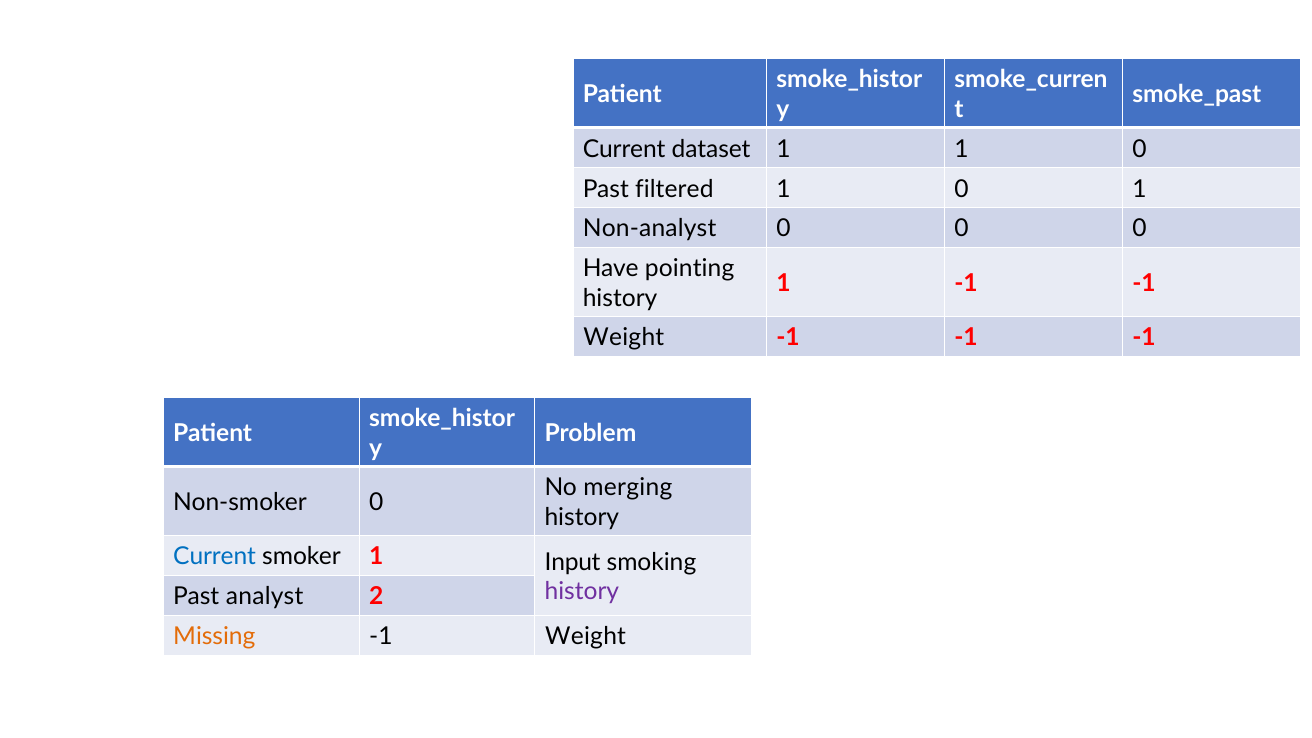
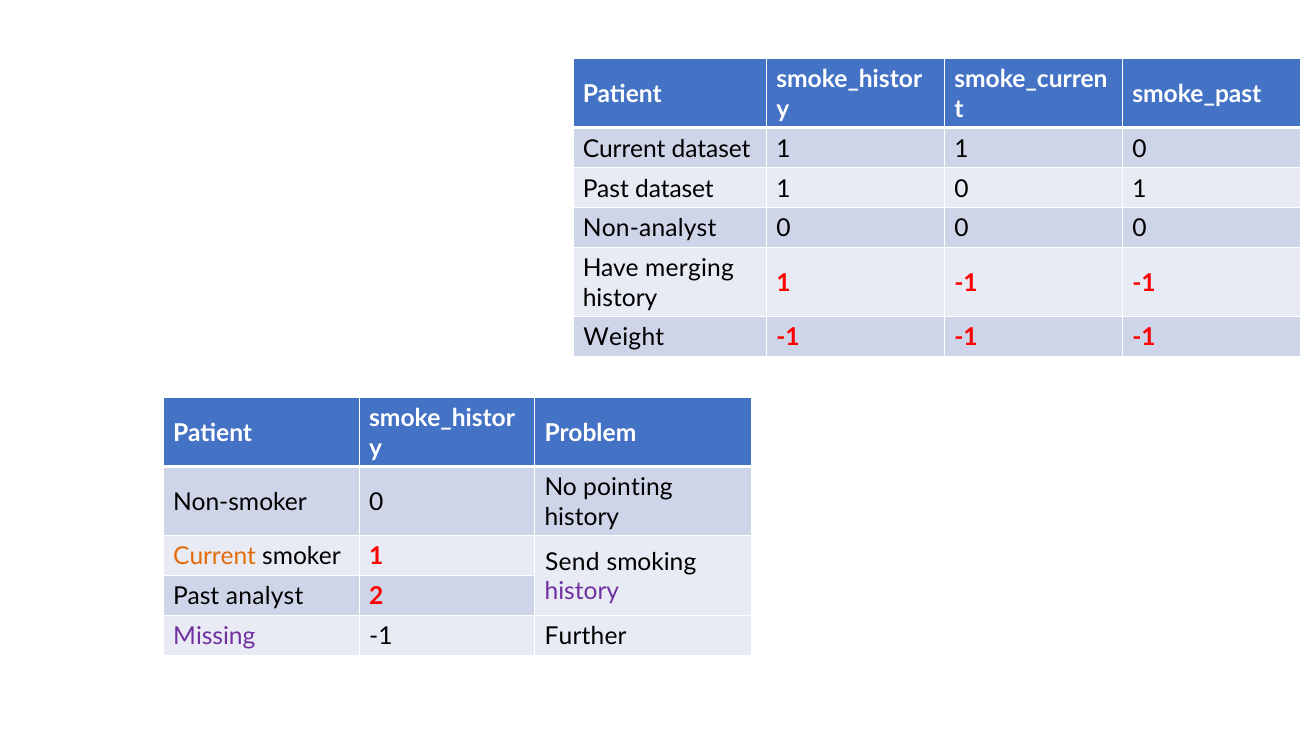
Past filtered: filtered -> dataset (674, 189)
pointing: pointing -> merging (690, 268)
merging: merging -> pointing (628, 488)
Current colour: blue -> orange (215, 557)
Input: Input -> Send (572, 562)
Missing colour: orange -> purple (214, 637)
Weight: Weight -> Further (586, 637)
